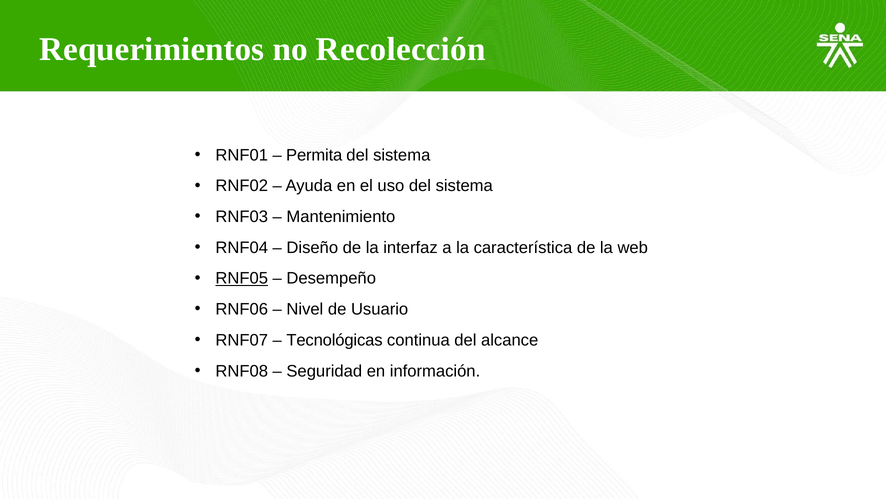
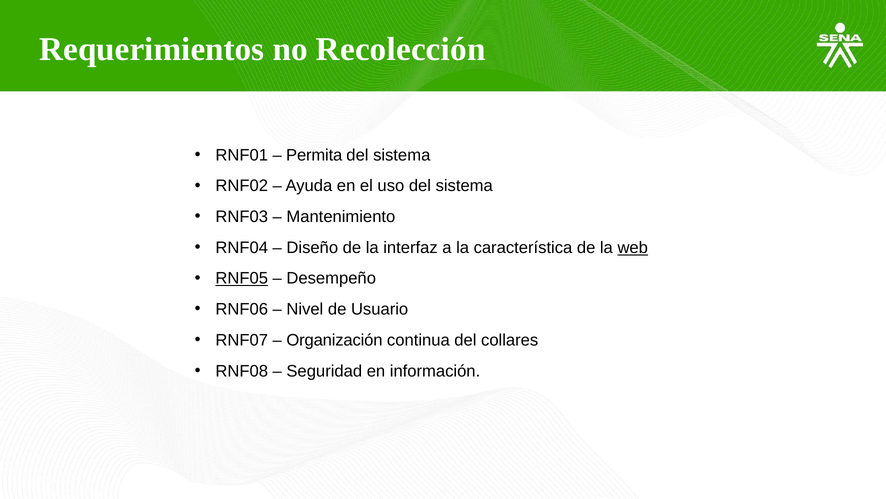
web underline: none -> present (633, 247)
Tecnológicas: Tecnológicas -> Organización (334, 340)
alcance: alcance -> collares (510, 340)
